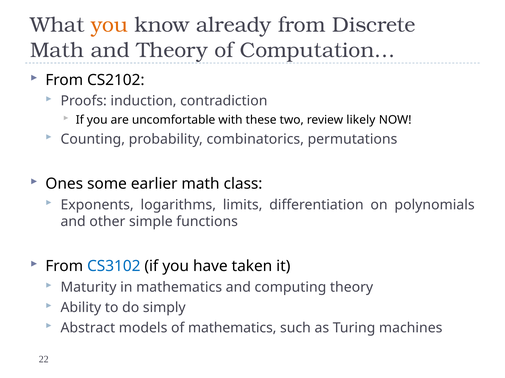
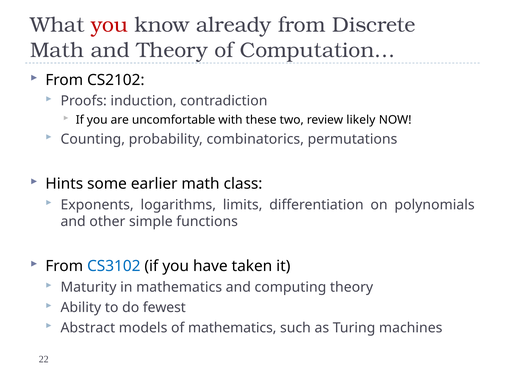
you colour: orange -> red (110, 25)
Ones: Ones -> Hints (64, 184)
simply: simply -> fewest (164, 308)
